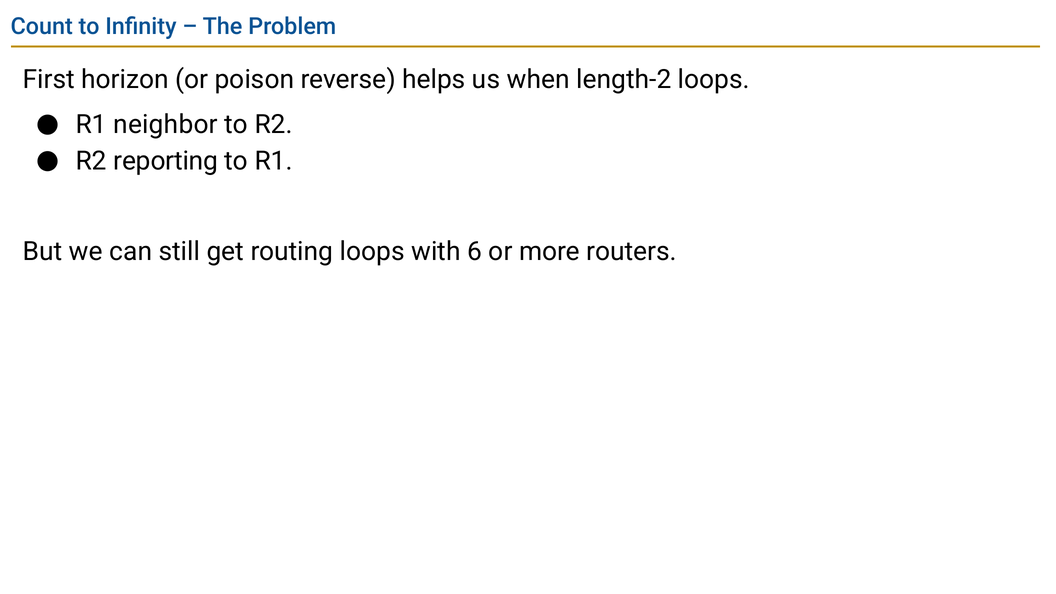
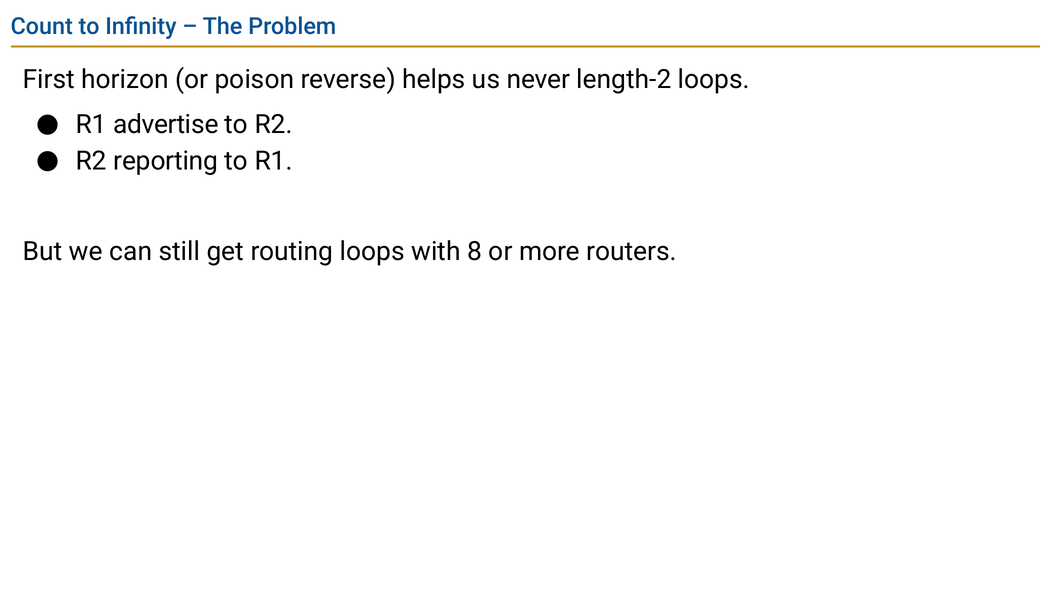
when: when -> never (538, 79)
neighbor: neighbor -> advertise (166, 125)
6: 6 -> 8 (475, 252)
